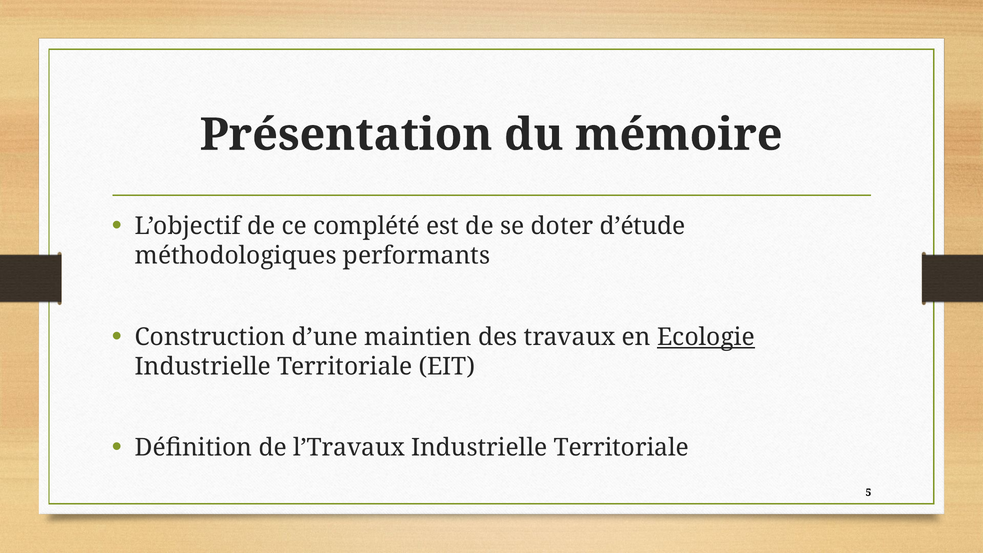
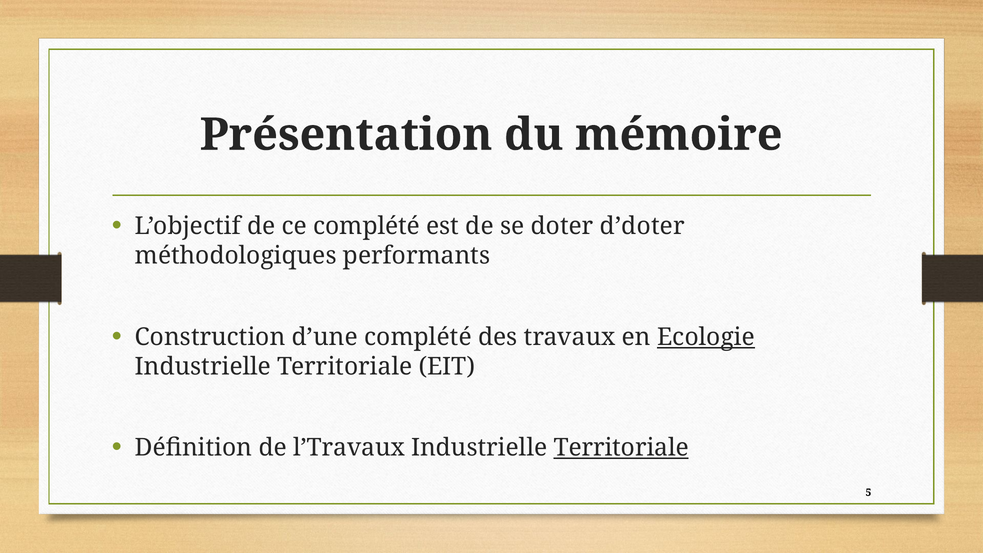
d’étude: d’étude -> d’doter (642, 226)
d’une maintien: maintien -> complété (418, 337)
Territoriale underline: none -> present (621, 447)
